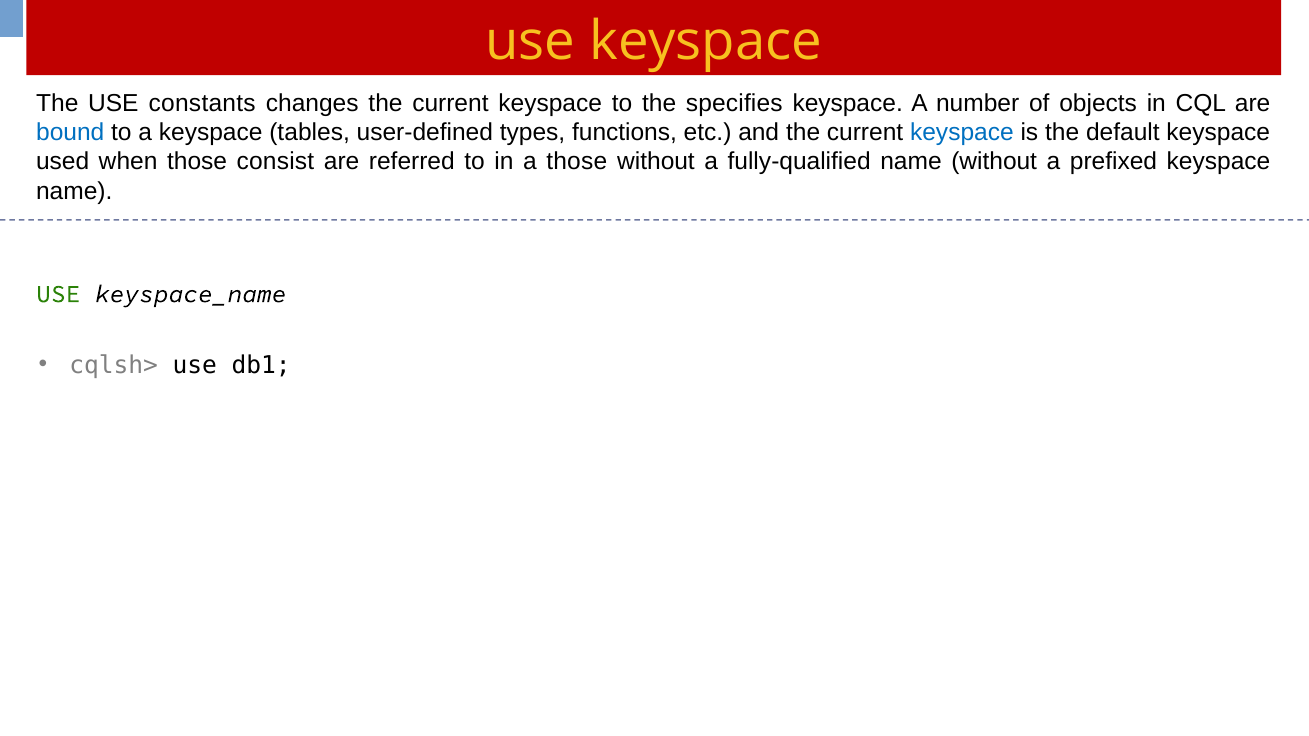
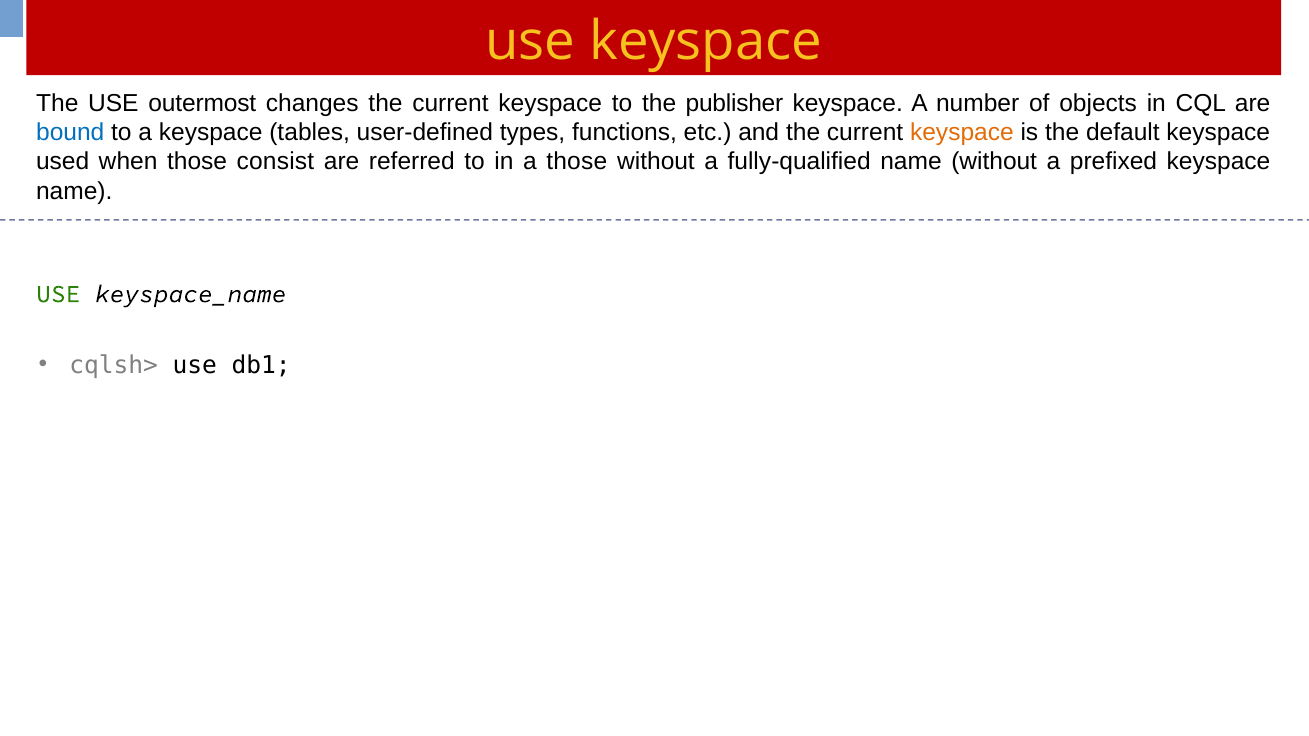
constants: constants -> outermost (202, 103)
specifies: specifies -> publisher (734, 103)
keyspace colour: blue -> orange (962, 133)
